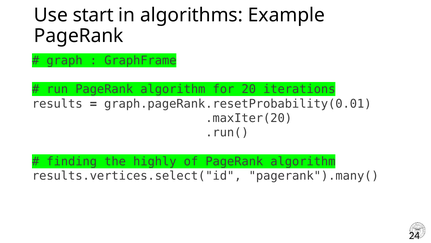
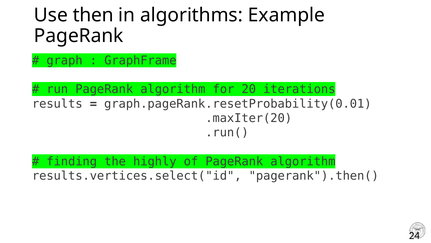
start: start -> then (93, 15)
pagerank").many(: pagerank").many( -> pagerank").then( (314, 175)
